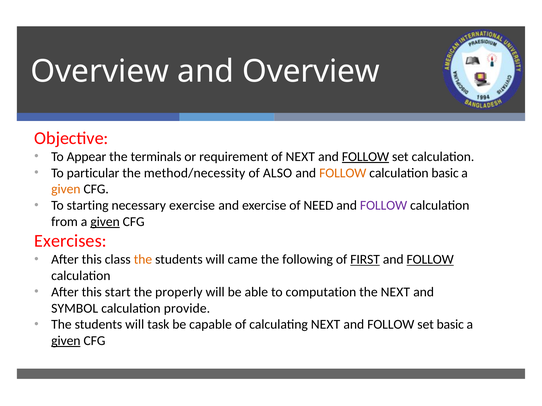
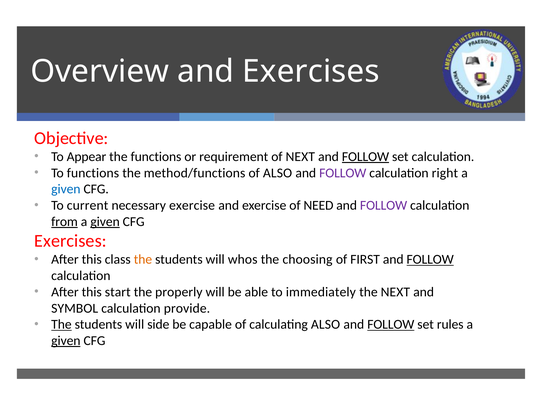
and Overview: Overview -> Exercises (311, 72)
the terminals: terminals -> functions (156, 157)
To particular: particular -> functions (93, 173)
method/necessity: method/necessity -> method/functions (195, 173)
FOLLOW colour: orange -> purple (343, 173)
calculation basic: basic -> right (445, 173)
given colour: orange -> blue (66, 189)
starting: starting -> current (88, 206)
from underline: none -> present (65, 222)
came: came -> whos (243, 260)
following: following -> choosing (307, 260)
FIRST underline: present -> none (365, 260)
computation: computation -> immediately (321, 292)
The underline: none -> present (61, 325)
task: task -> side (158, 325)
calculating NEXT: NEXT -> ALSO (326, 325)
FOLLOW underline: none -> present (391, 325)
set basic: basic -> rules (450, 325)
